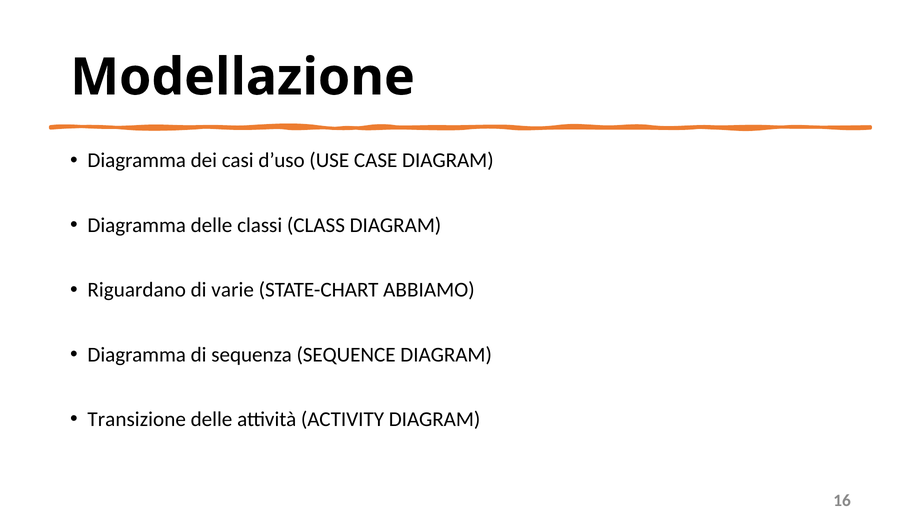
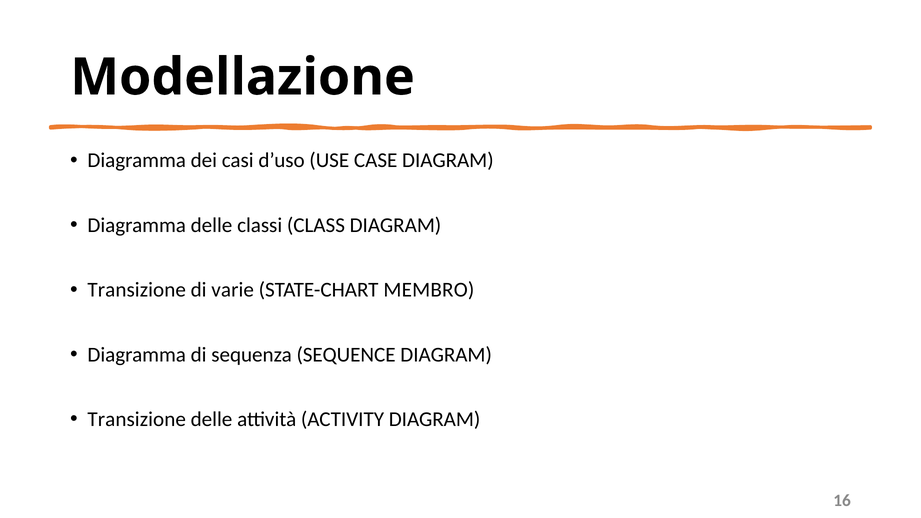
Riguardano: Riguardano -> Transizione (137, 290)
ABBIAMO: ABBIAMO -> MEMBRO (429, 290)
